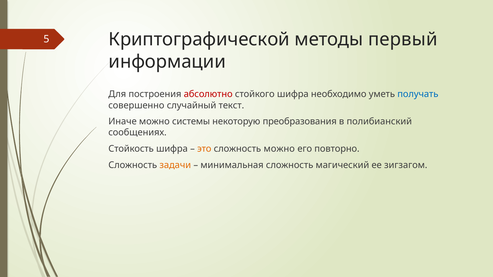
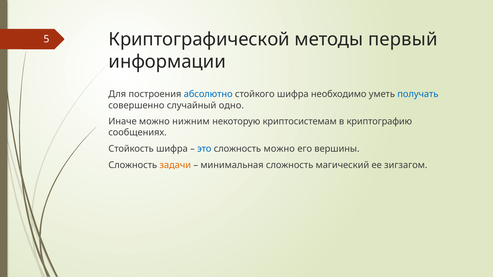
абсолютно colour: red -> blue (208, 94)
текст: текст -> одно (231, 105)
системы: системы -> нижним (191, 122)
преобразования: преобразования -> криптосистемам (300, 122)
полибианский: полибианский -> криптографию (379, 122)
это colour: orange -> blue (204, 149)
повторно: повторно -> вершины (337, 149)
